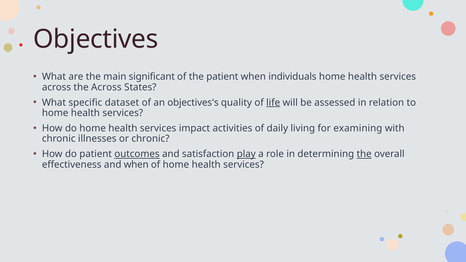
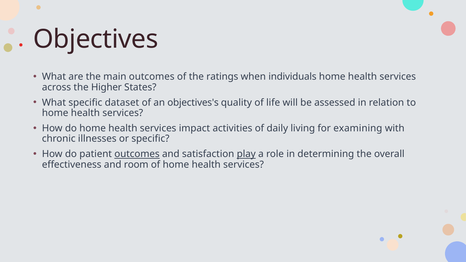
main significant: significant -> outcomes (152, 77)
the patient: patient -> ratings (222, 77)
the Across: Across -> Higher (106, 87)
life underline: present -> none (273, 103)
or chronic: chronic -> specific (150, 139)
the underline: present -> none (364, 154)
and when: when -> room (136, 165)
